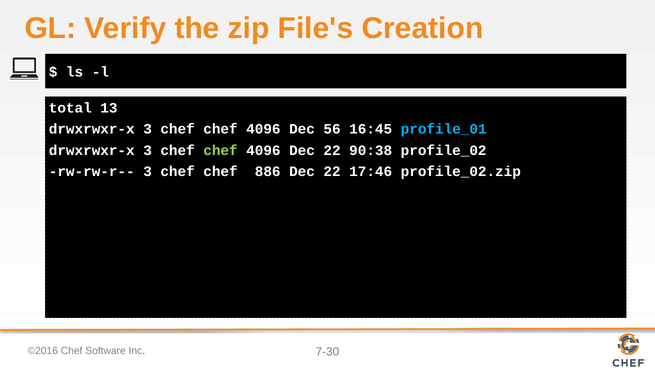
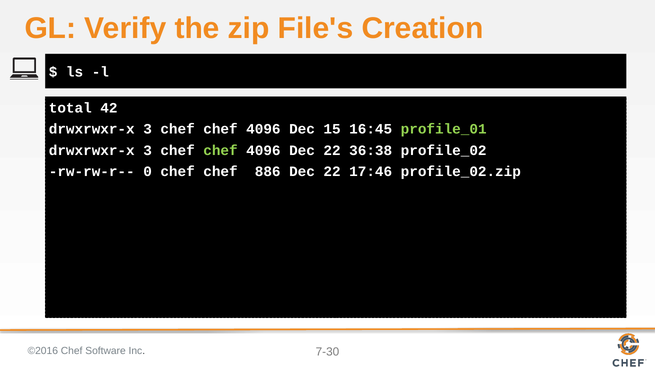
13: 13 -> 42 (109, 108)
56: 56 -> 15 (332, 129)
profile_01 colour: light blue -> light green (444, 129)
90:38: 90:38 -> 36:38 (371, 151)
rw-rw-r-- 3: 3 -> 0 (148, 172)
